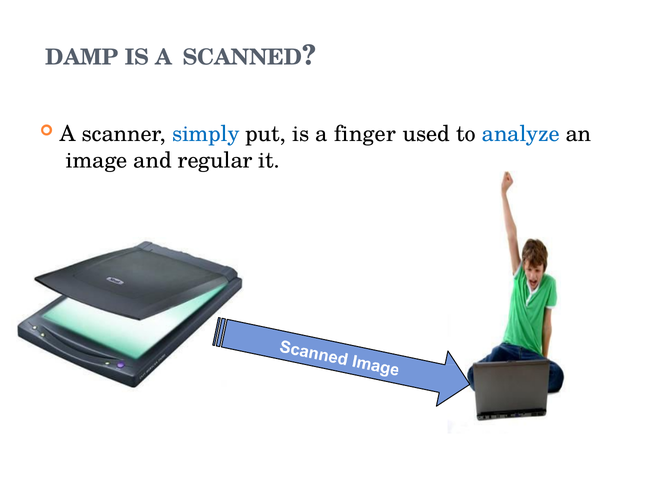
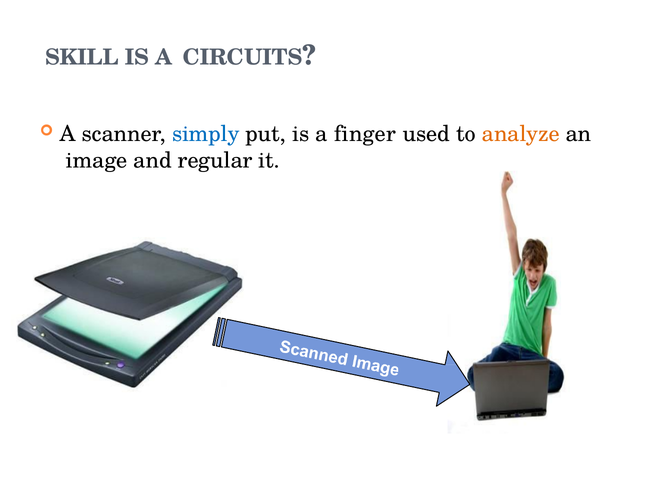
DAMP: DAMP -> SKILL (82, 57)
SCANNED: SCANNED -> CIRCUITS (242, 57)
analyze colour: blue -> orange (521, 134)
